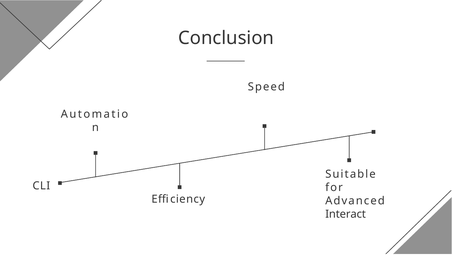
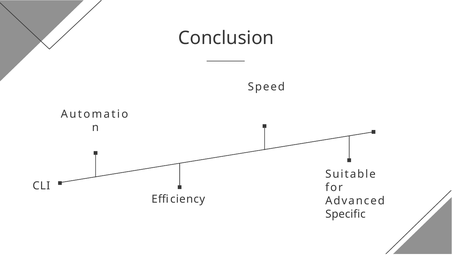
Interact: Interact -> Specific (346, 214)
